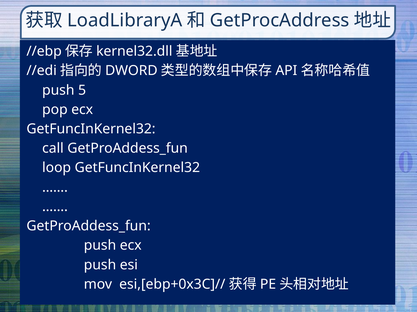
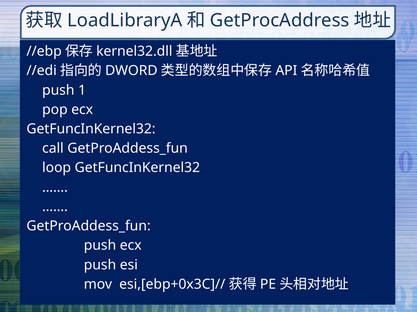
5: 5 -> 1 (82, 90)
